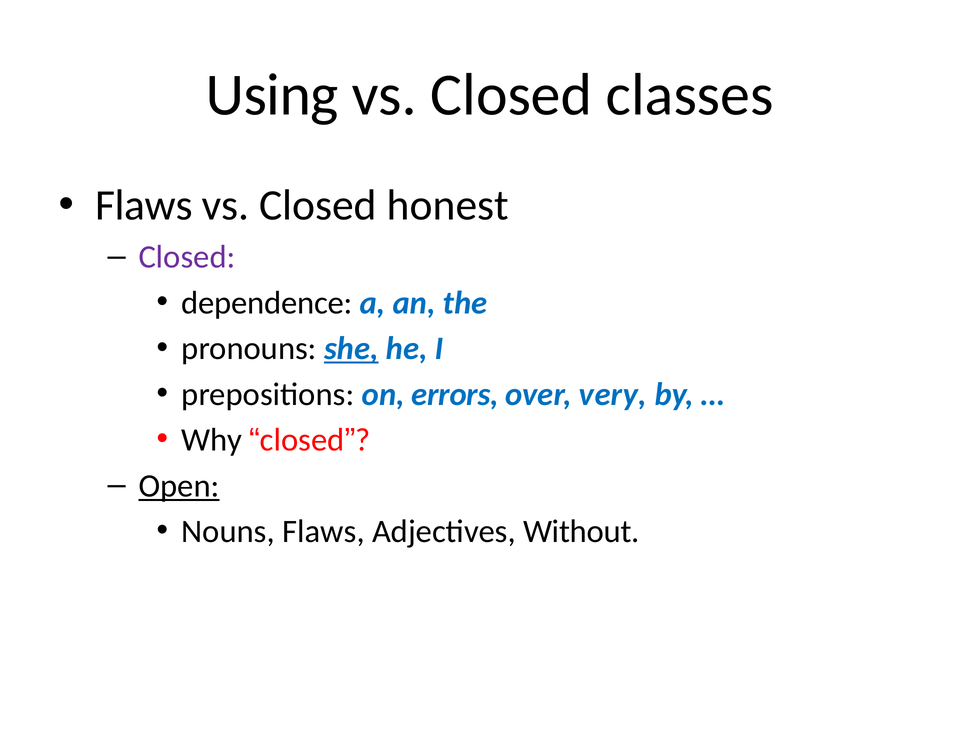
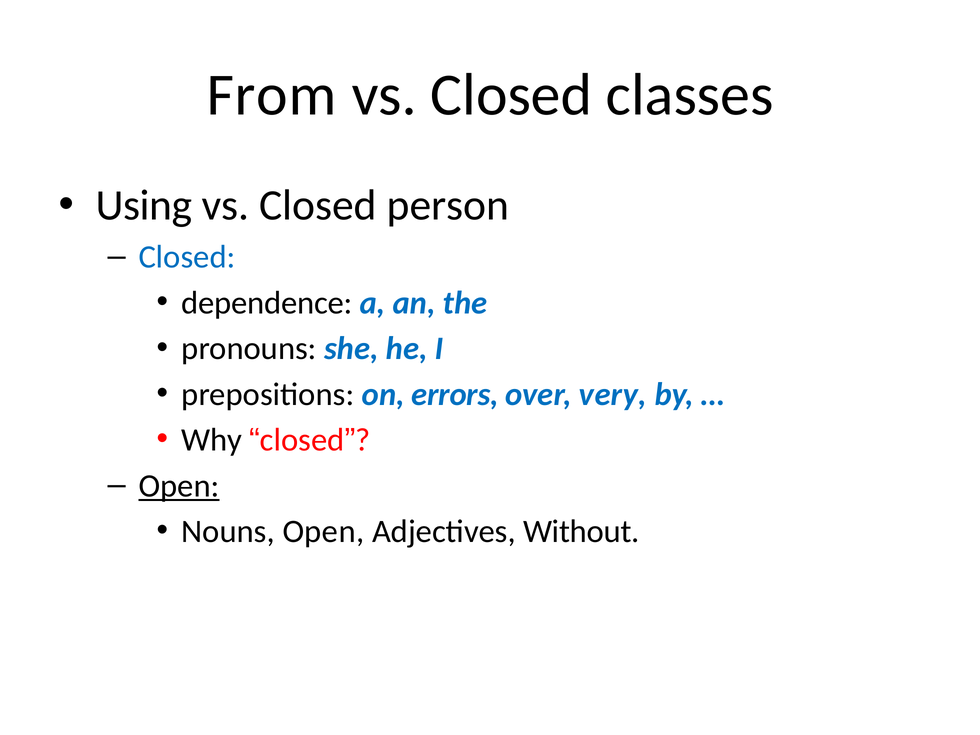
Using: Using -> From (272, 95)
Flaws: Flaws -> Using (144, 206)
honest: honest -> person (448, 206)
Closed colour: purple -> blue (187, 257)
she underline: present -> none (351, 349)
Nouns Flaws: Flaws -> Open (323, 531)
